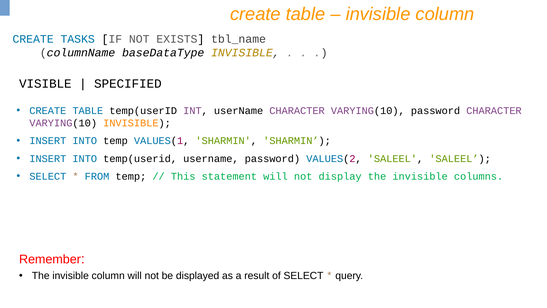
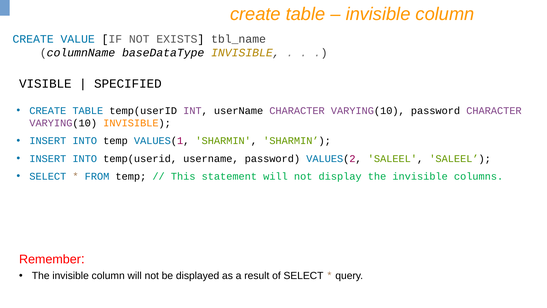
TASKS: TASKS -> VALUE (78, 39)
